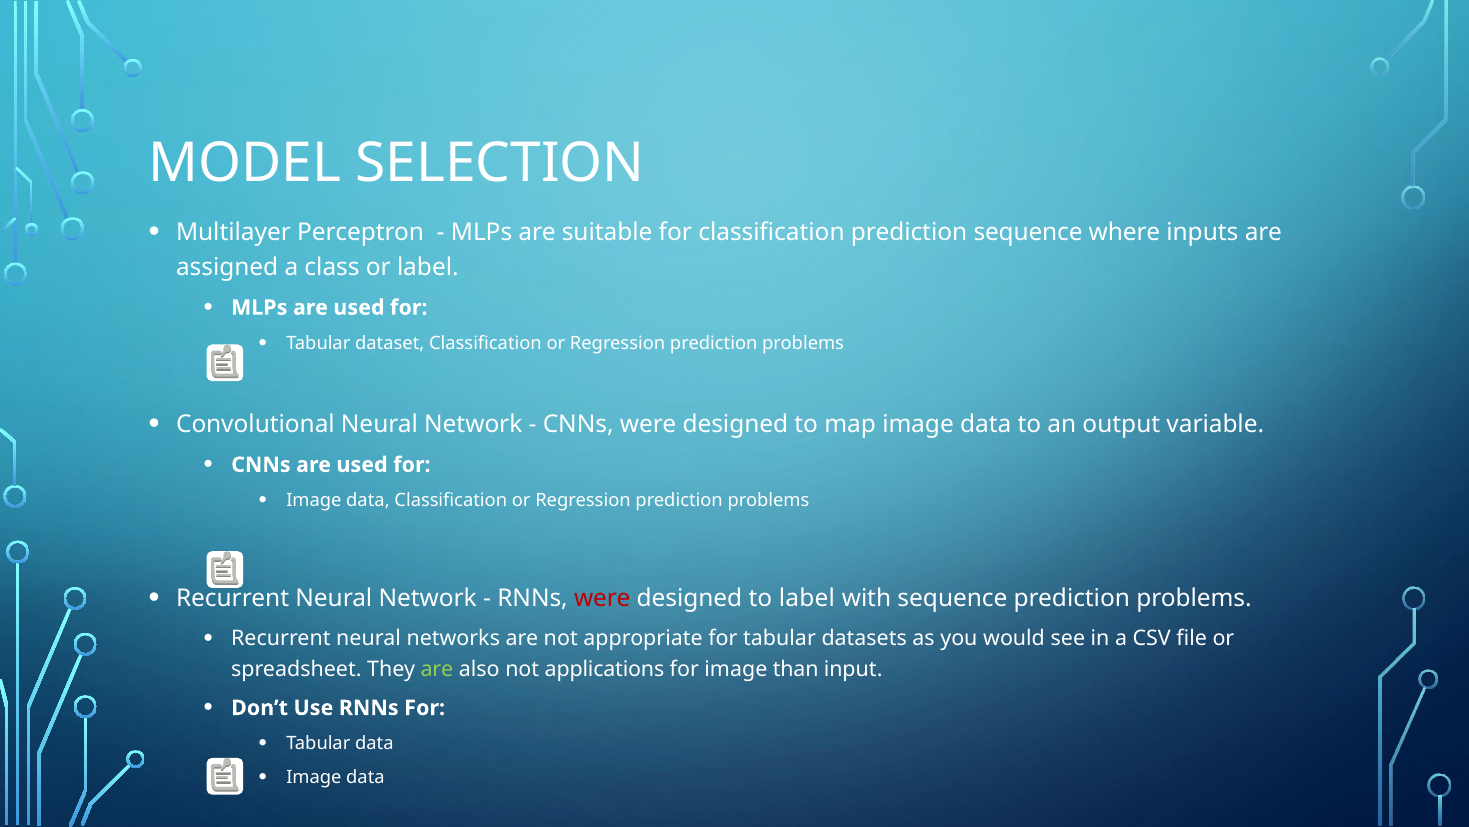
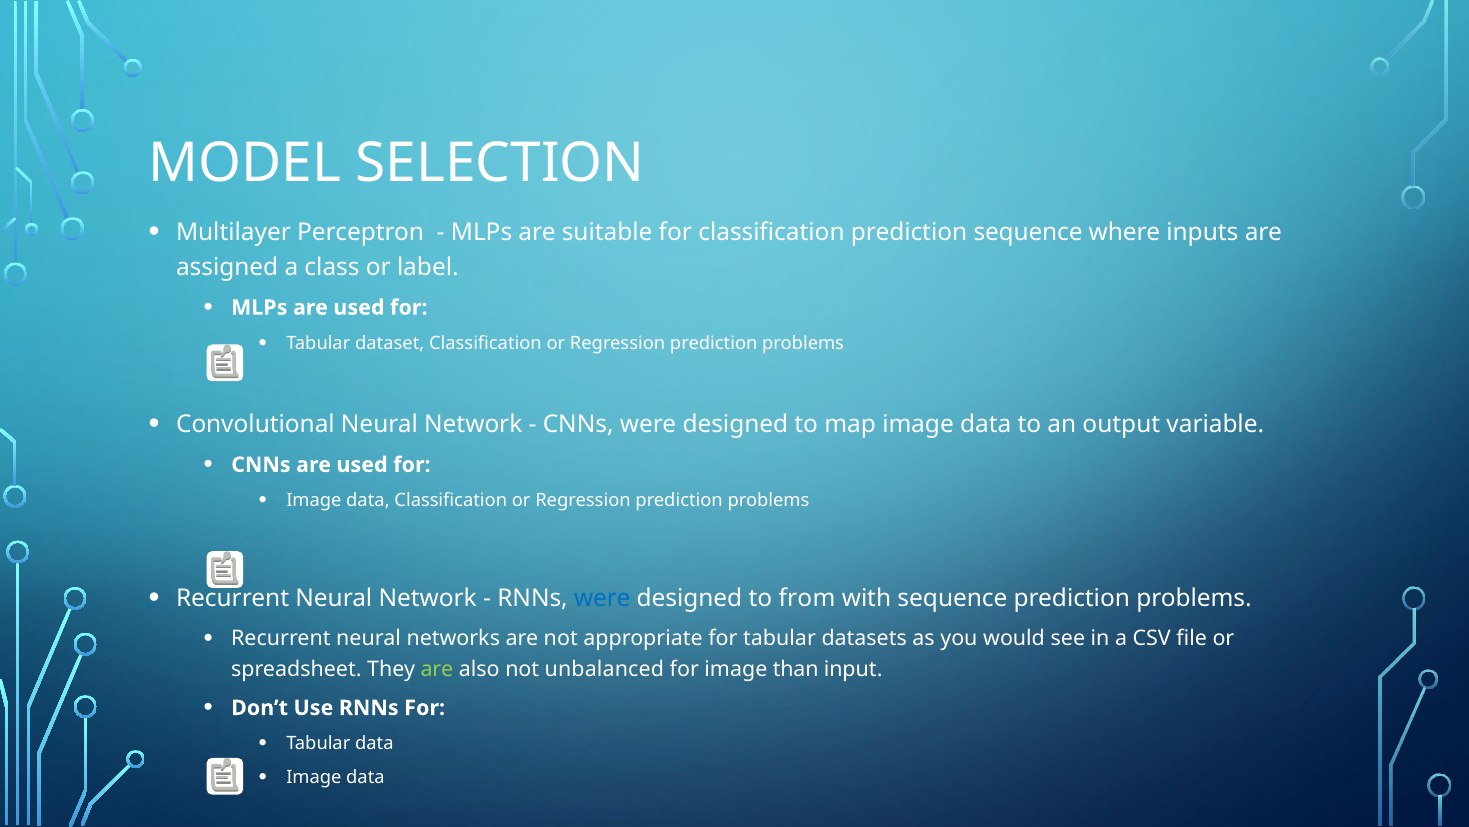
were colour: red -> blue (602, 598)
to label: label -> from (807, 598)
applications: applications -> unbalanced (604, 669)
